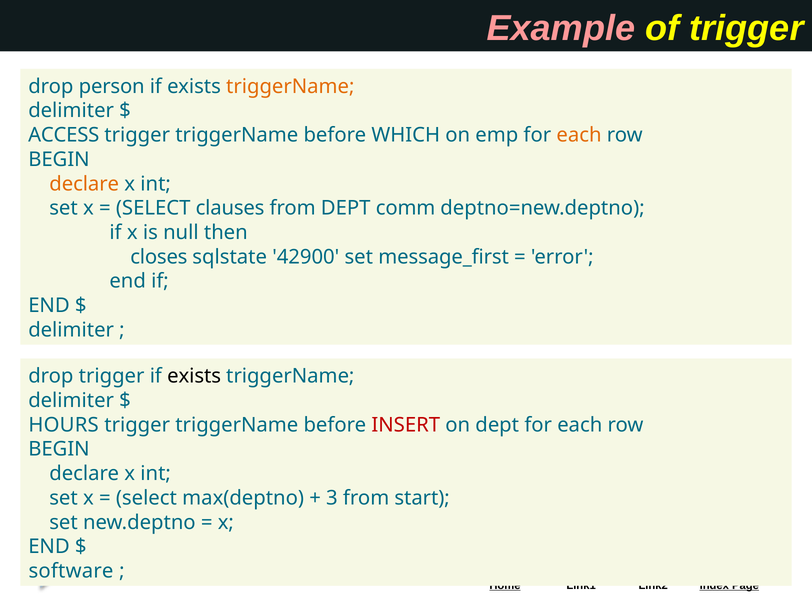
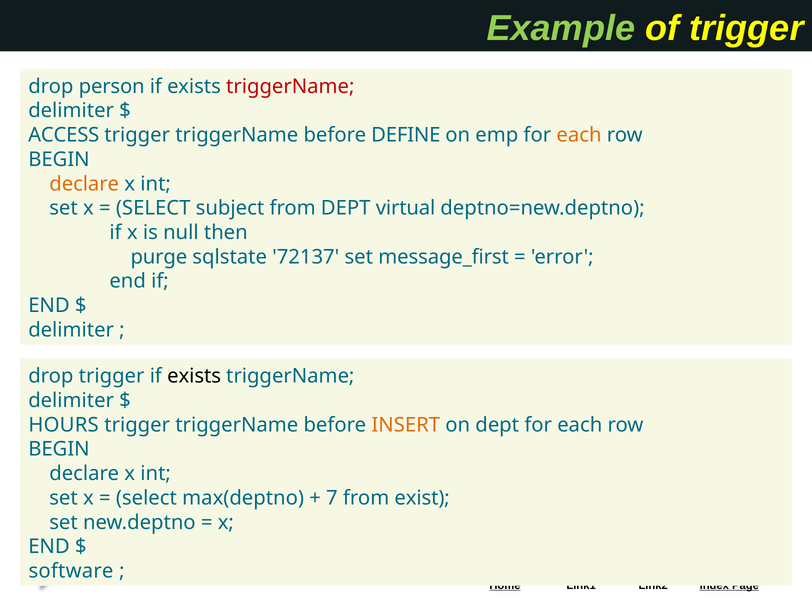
Example colour: pink -> light green (561, 28)
triggerName colour: orange -> red (290, 86)
WHICH: WHICH -> DEFINE (406, 135)
clauses: clauses -> subject (230, 208)
comm: comm -> virtual (406, 208)
closes: closes -> purge (159, 257)
42900: 42900 -> 72137 (306, 257)
INSERT colour: red -> orange (406, 425)
3: 3 -> 7 (332, 498)
start: start -> exist (422, 498)
